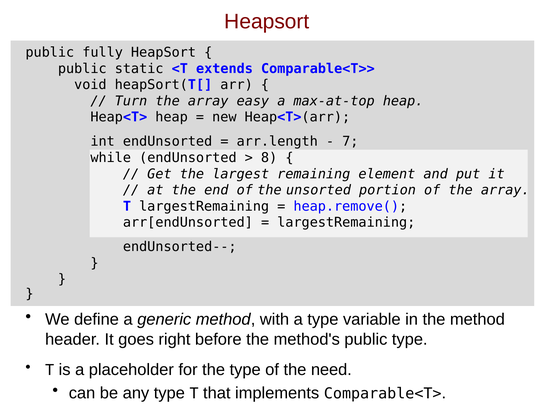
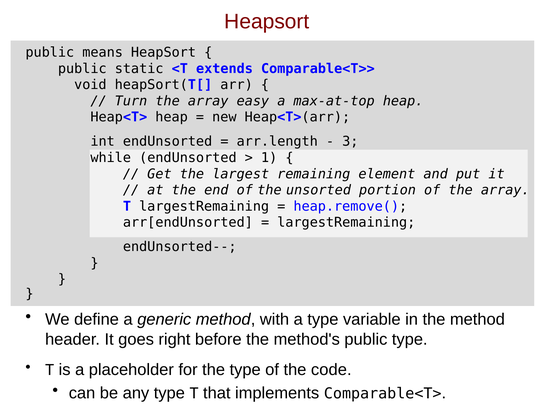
fully: fully -> means (103, 52)
7: 7 -> 3 (350, 141)
8: 8 -> 1 (269, 158)
need: need -> code (331, 370)
